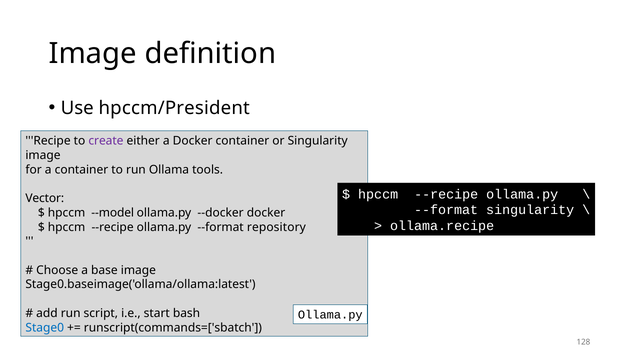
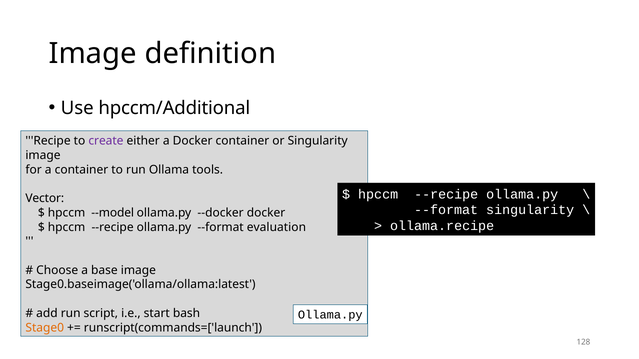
hpccm/President: hpccm/President -> hpccm/Additional (174, 108)
repository: repository -> evaluation (276, 227)
Stage0 colour: blue -> orange (45, 328)
runscript(commands=['sbatch: runscript(commands=['sbatch -> runscript(commands=['launch (173, 328)
